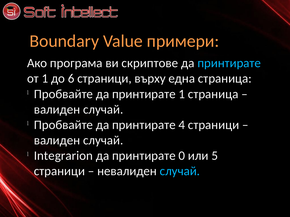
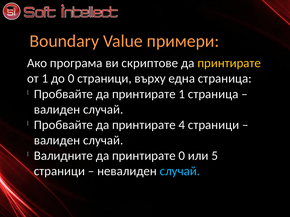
принтирате colour: light blue -> yellow (229, 63)
до 6: 6 -> 0 (71, 79)
Integrarion: Integrarion -> Валидните (63, 156)
